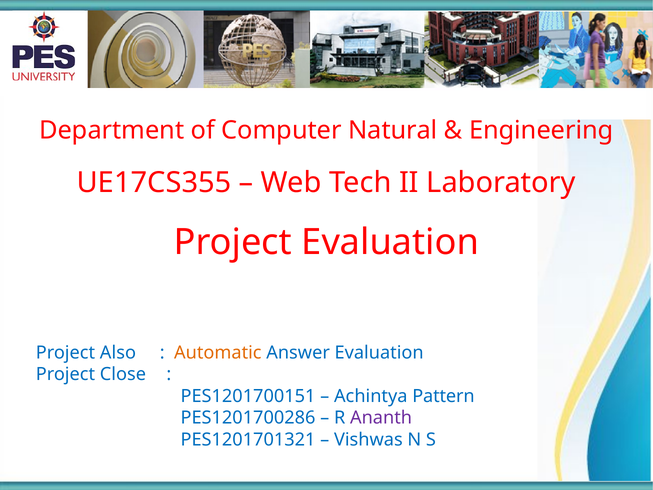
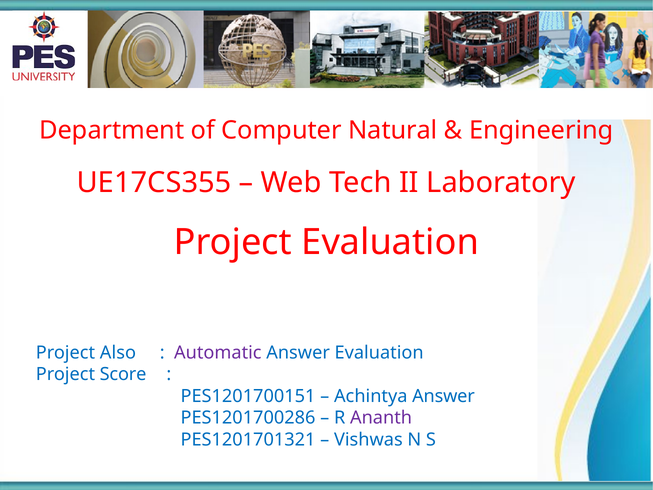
Automatic colour: orange -> purple (218, 352)
Close: Close -> Score (123, 374)
Achintya Pattern: Pattern -> Answer (443, 396)
